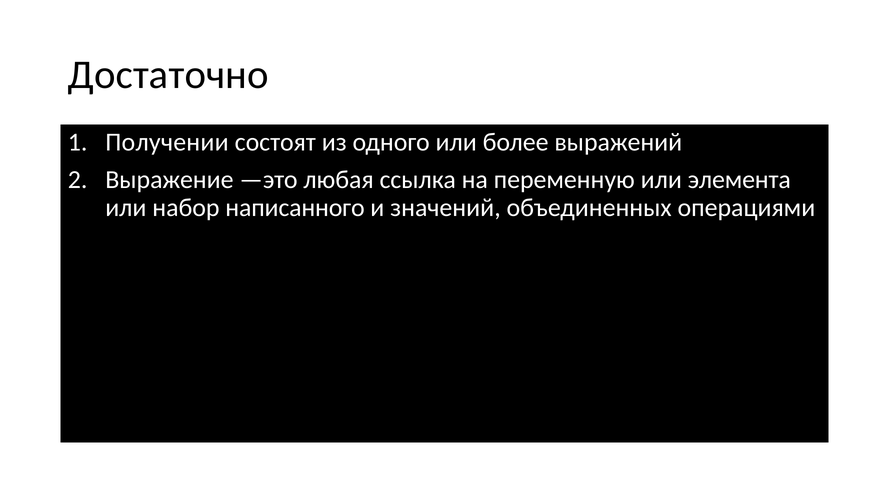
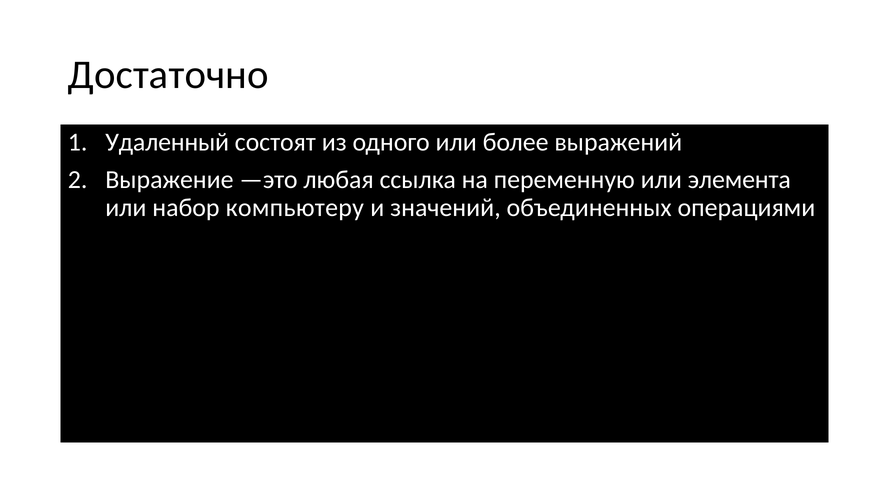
Получении: Получении -> Удаленный (167, 142)
написанного: написанного -> компьютеру (295, 207)
